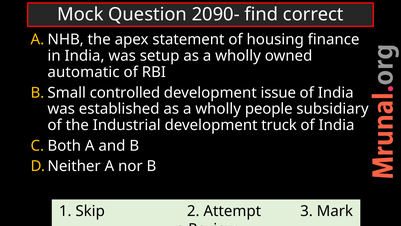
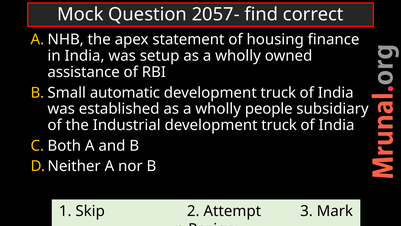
2090-: 2090- -> 2057- (216, 15)
automatic: automatic -> assistance (84, 72)
controlled: controlled -> automatic (125, 93)
issue: issue -> truck (278, 93)
